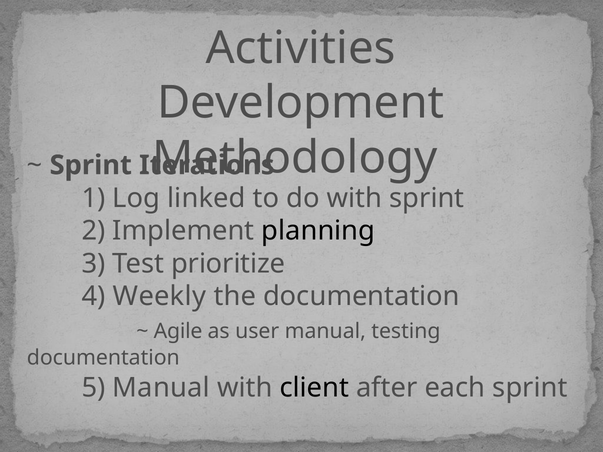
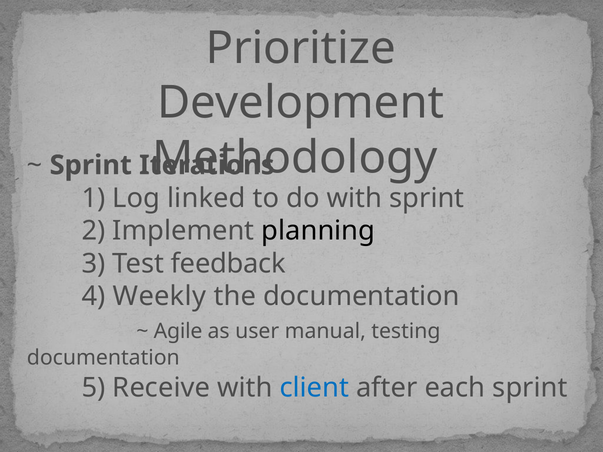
Activities: Activities -> Prioritize (301, 48)
prioritize: prioritize -> feedback (228, 264)
5 Manual: Manual -> Receive (161, 388)
client colour: black -> blue (314, 388)
